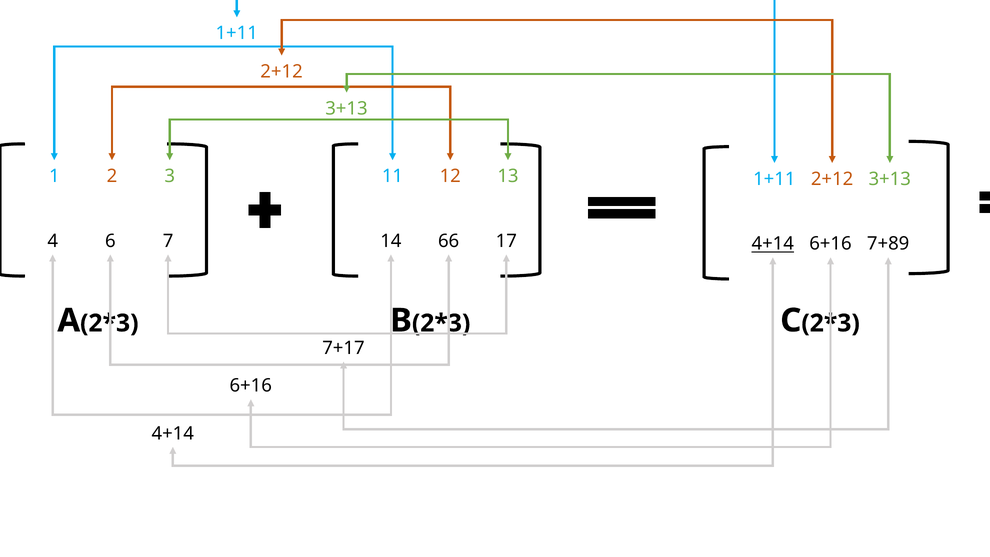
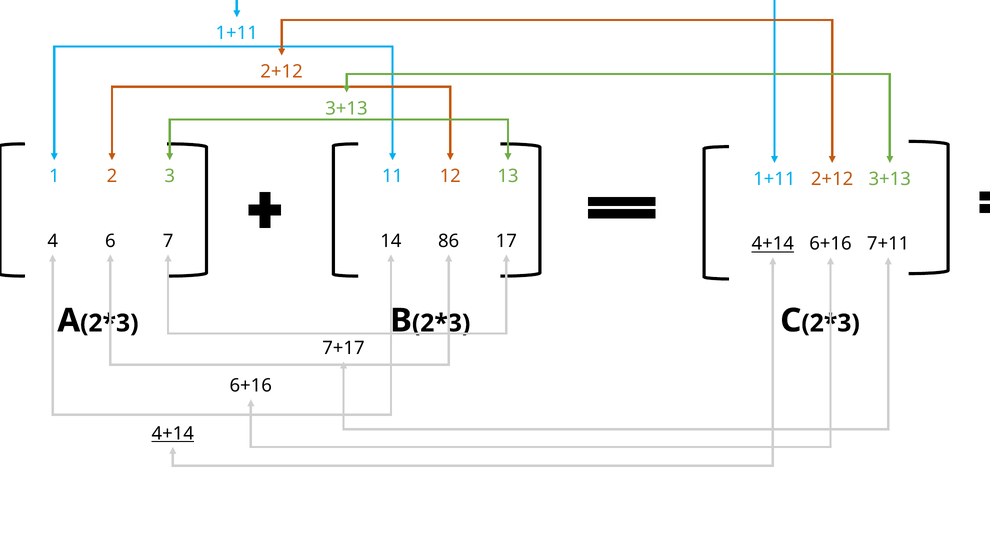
66: 66 -> 86 (449, 241)
7+89: 7+89 -> 7+11 (888, 244)
4+14 underline: none -> present (173, 433)
